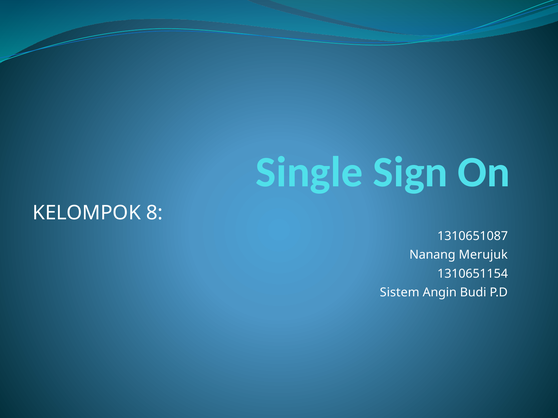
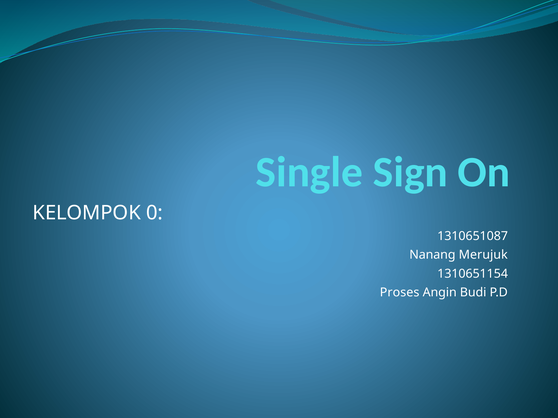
8: 8 -> 0 (155, 213)
Sistem: Sistem -> Proses (400, 293)
